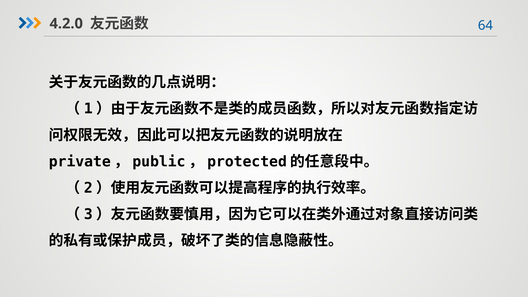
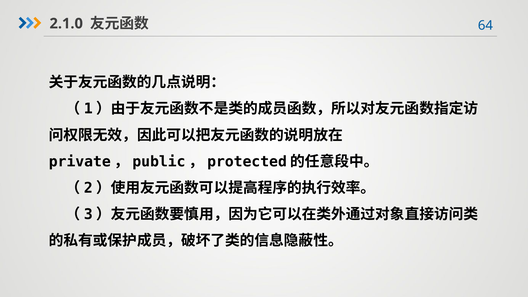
4.2.0: 4.2.0 -> 2.1.0 (66, 24)
